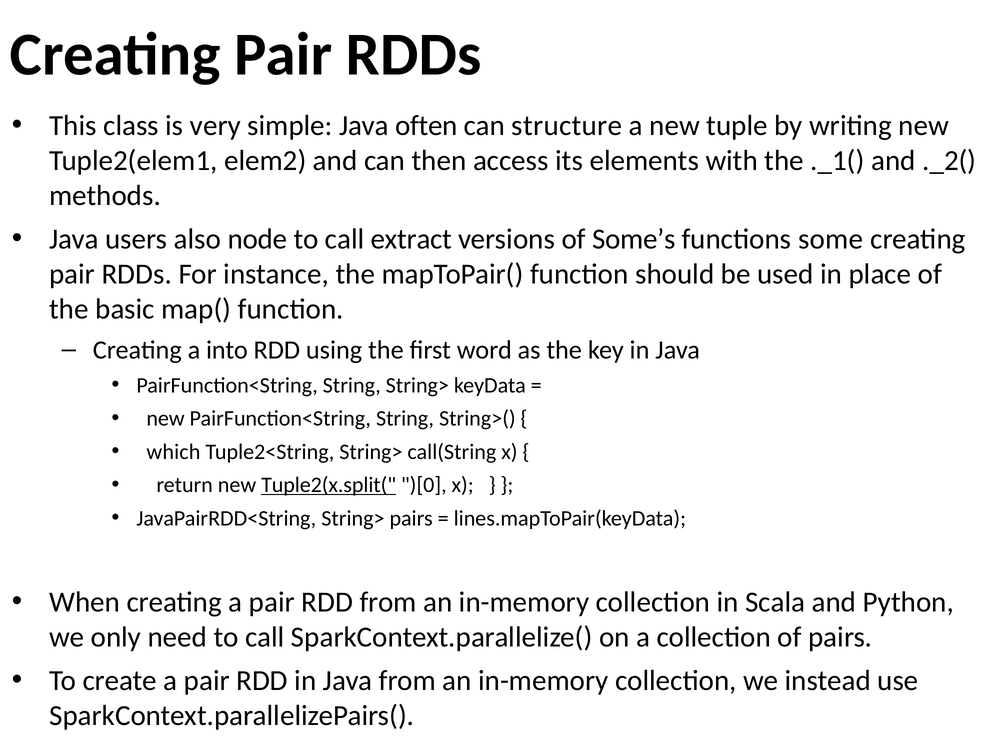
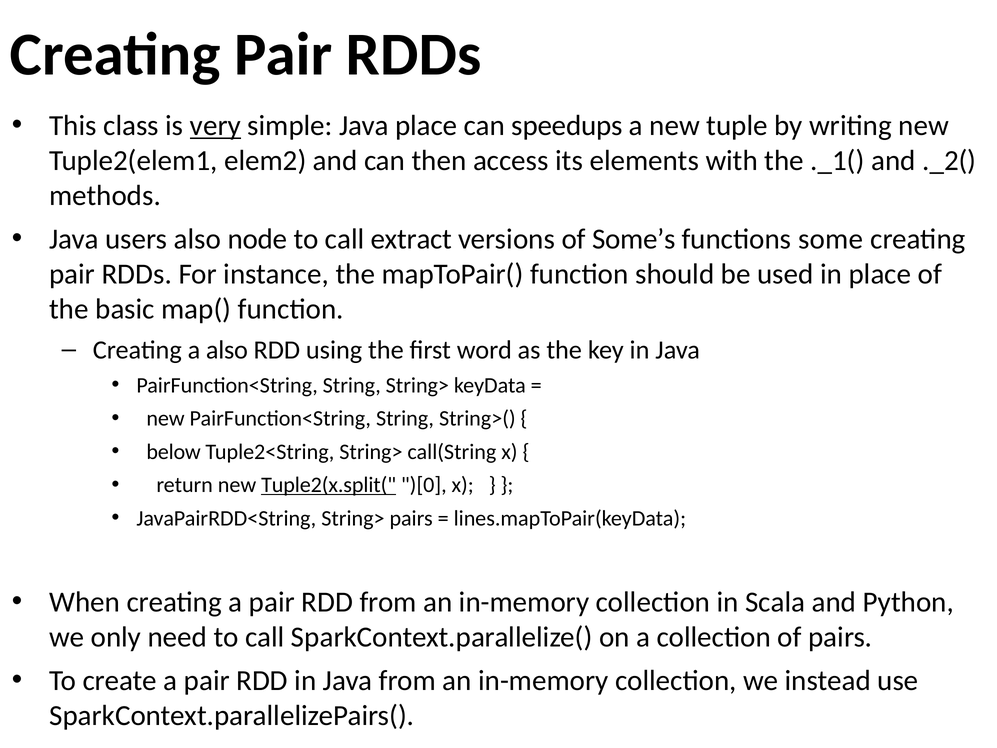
very underline: none -> present (215, 126)
Java often: often -> place (426, 126)
structure: structure -> speedups (567, 126)
a into: into -> also (227, 350)
which: which -> below (174, 452)
